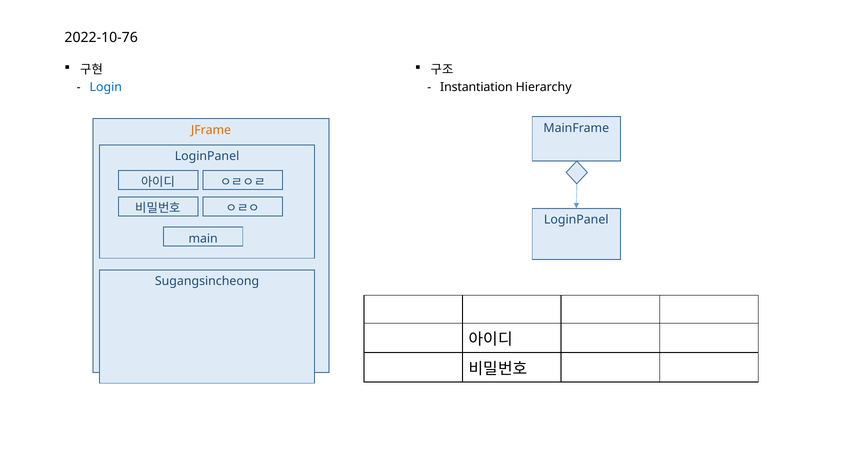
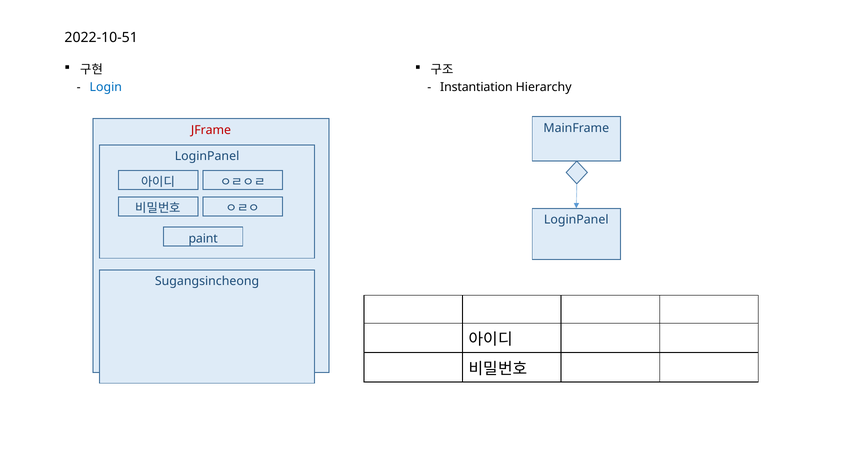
2022-10-76: 2022-10-76 -> 2022-10-51 (101, 38)
JFrame colour: orange -> red (211, 130)
main: main -> paint (203, 239)
